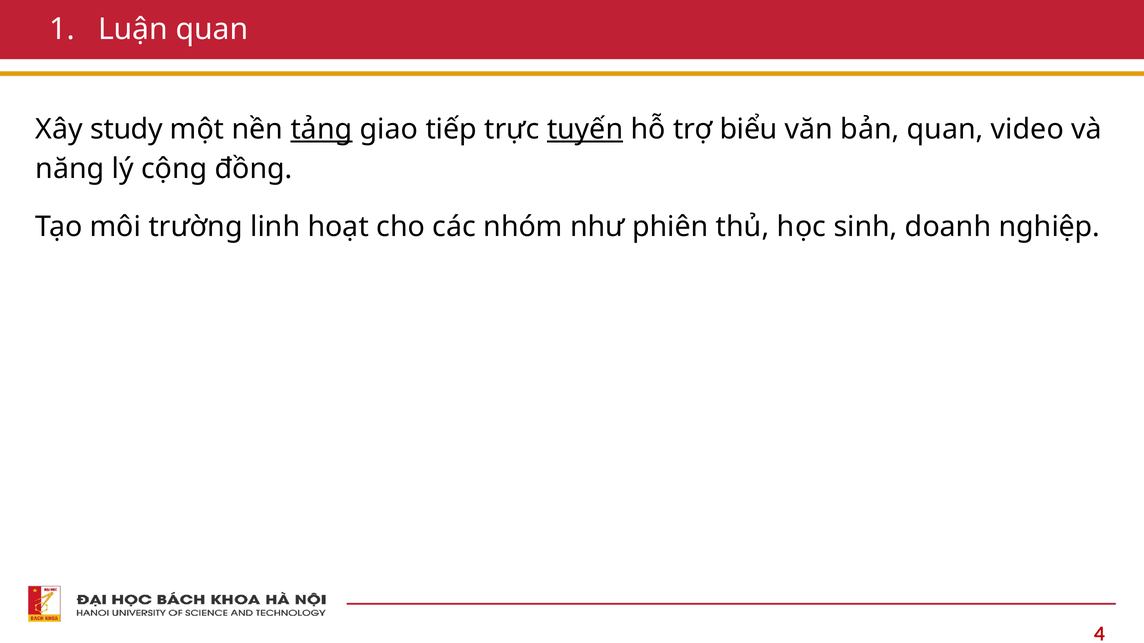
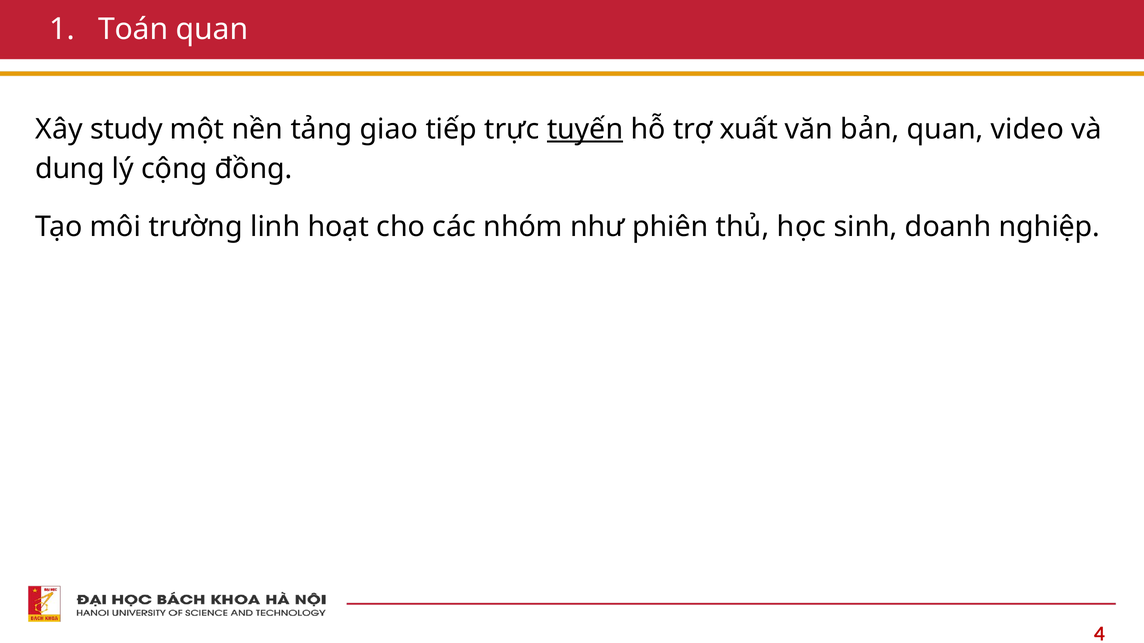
Luận: Luận -> Toán (133, 29)
tảng underline: present -> none (321, 129)
biểu: biểu -> xuất (749, 129)
năng: năng -> dung (70, 169)
